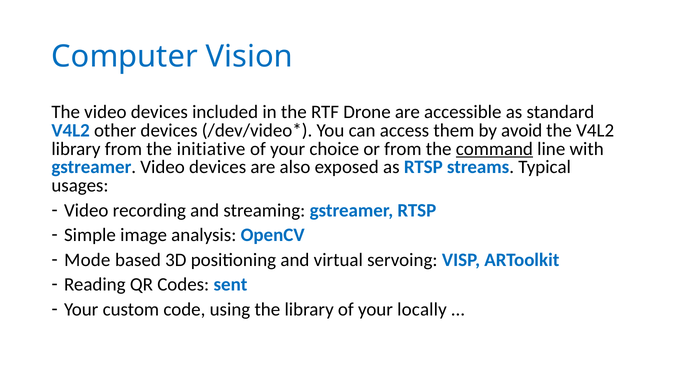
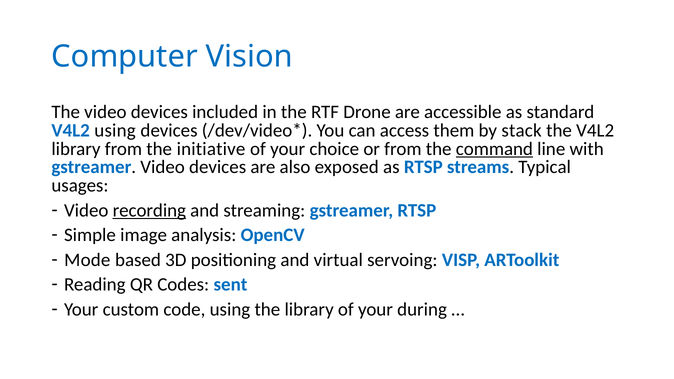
V4L2 other: other -> using (115, 130)
avoid: avoid -> stack (522, 130)
recording underline: none -> present (149, 210)
locally: locally -> during (422, 310)
